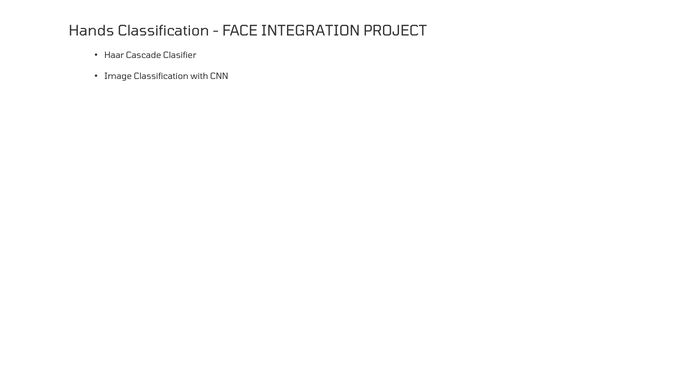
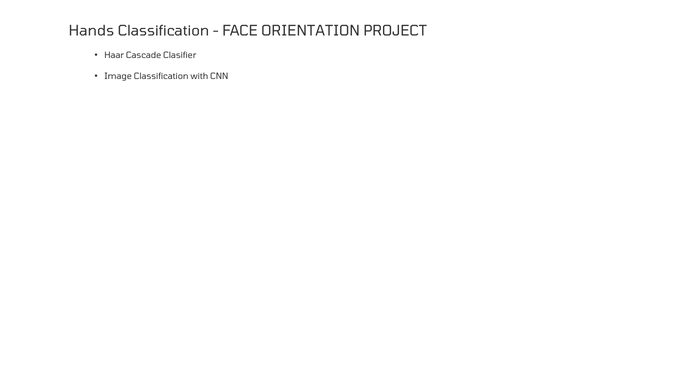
INTEGRATION: INTEGRATION -> ORIENTATION (311, 31)
